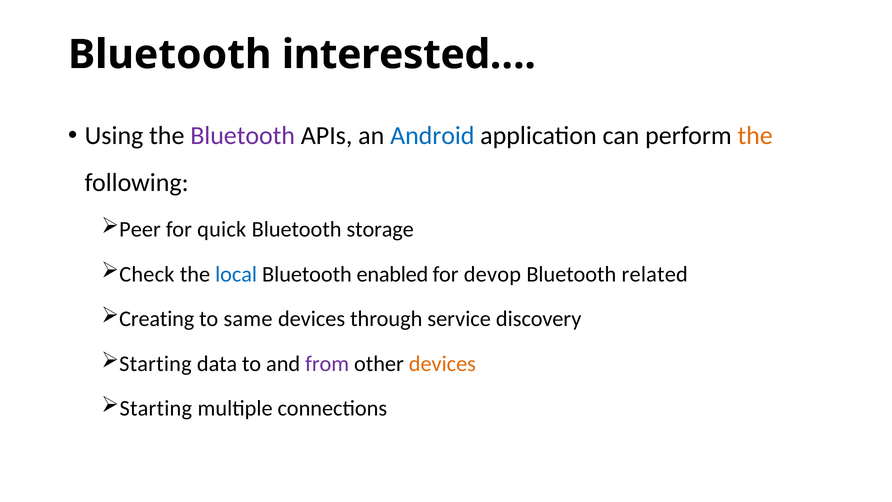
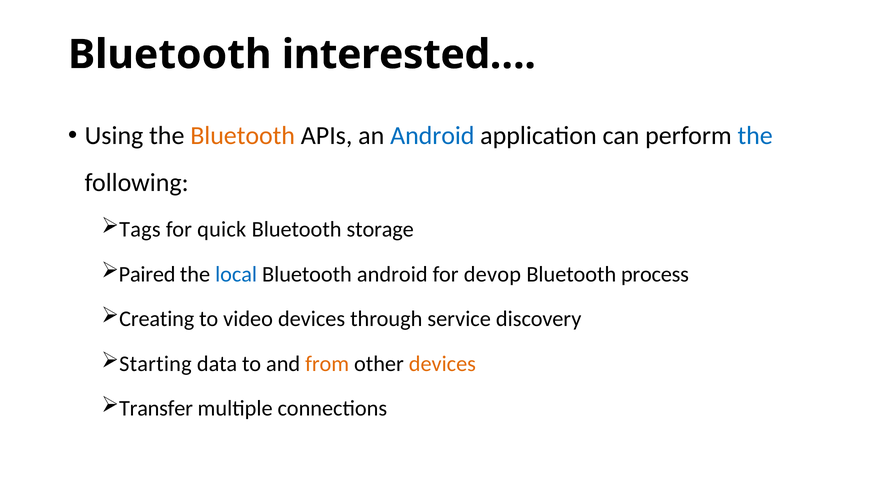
Bluetooth colour: purple -> orange (243, 136)
the colour: orange -> blue (755, 136)
Peer: Peer -> Tags (140, 229)
Check: Check -> Paired (147, 274)
Bluetooth enabled: enabled -> android (392, 274)
related: related -> process (655, 274)
same: same -> video (248, 319)
from colour: purple -> orange (327, 364)
Starting: Starting -> Transfer (156, 408)
